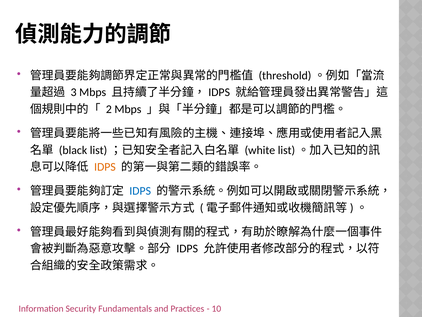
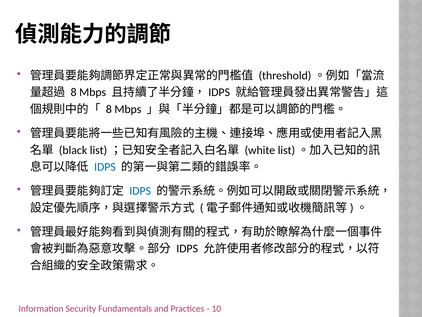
3: 3 -> 8 (74, 92)
2: 2 -> 8 (109, 109)
IDPS colour: orange -> blue (105, 167)
